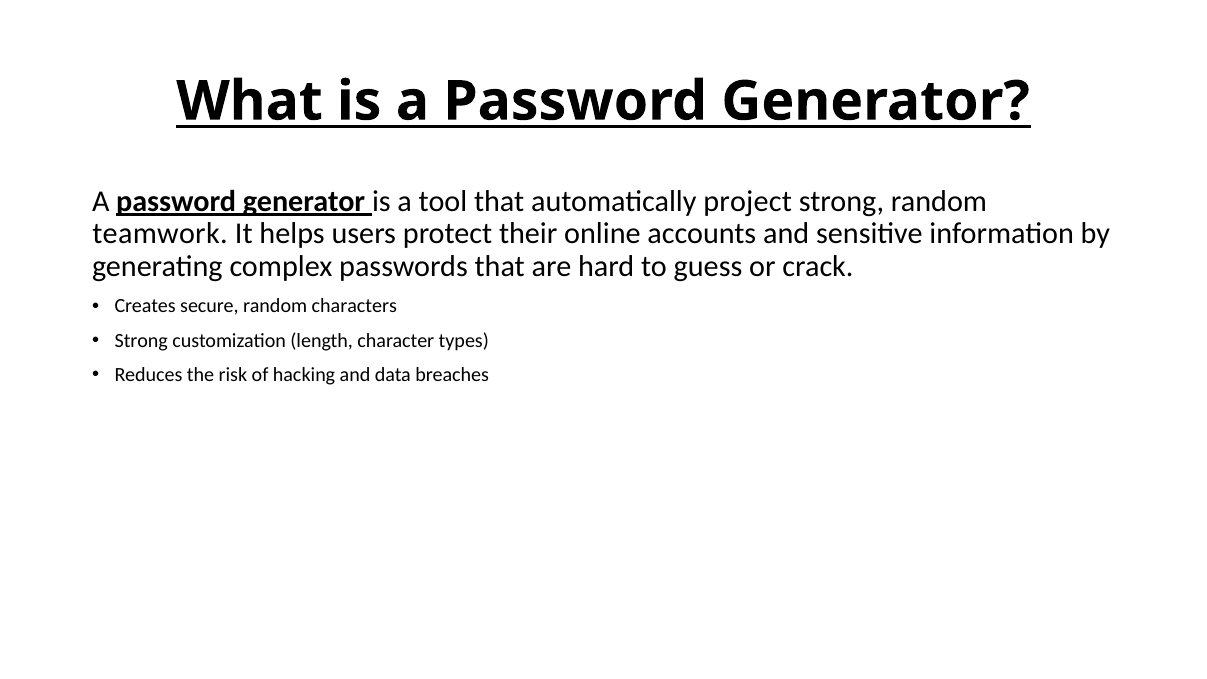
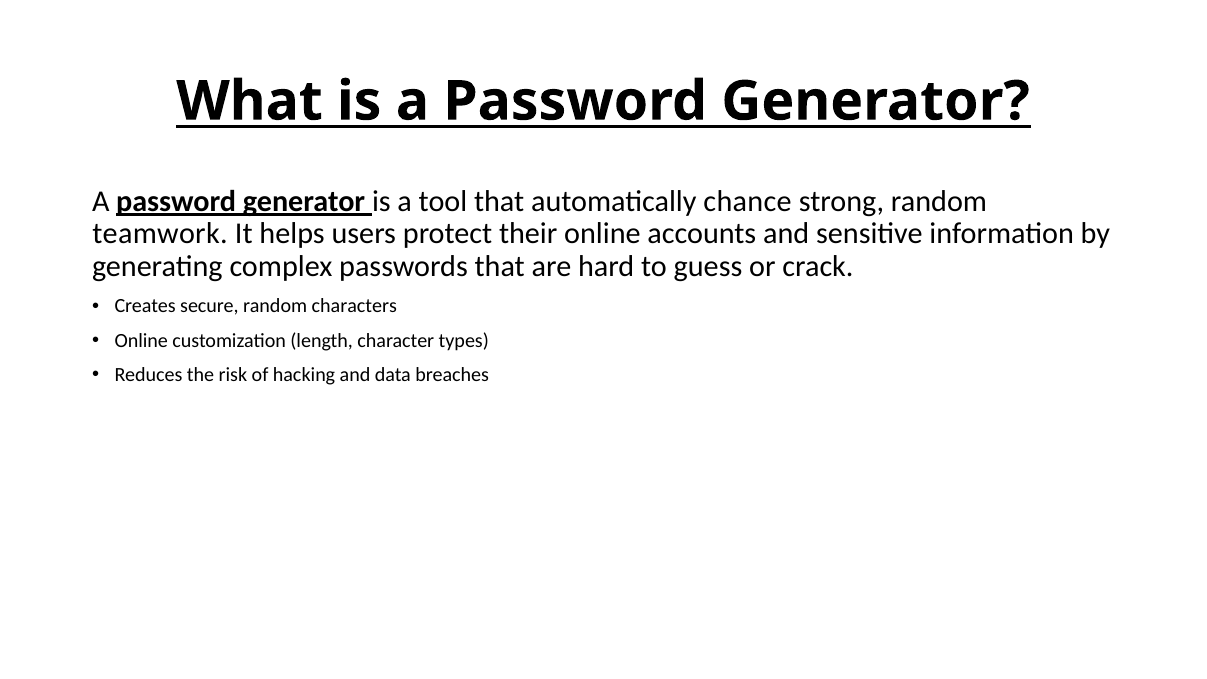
project: project -> chance (748, 201)
Strong: Strong -> Online (141, 341)
